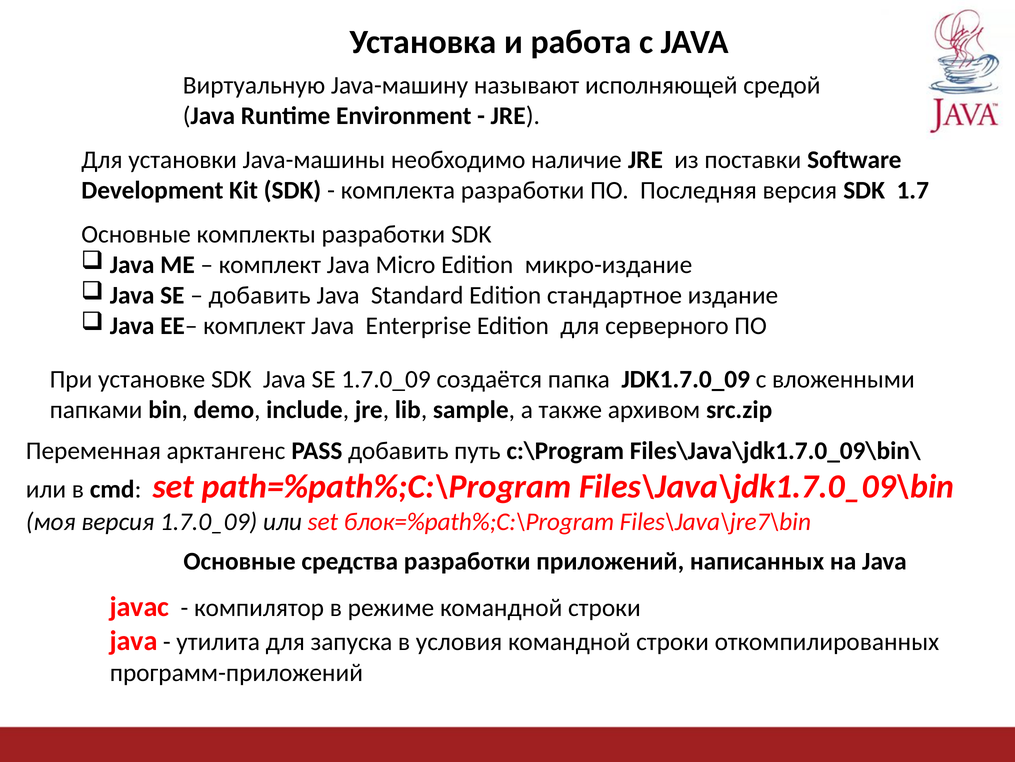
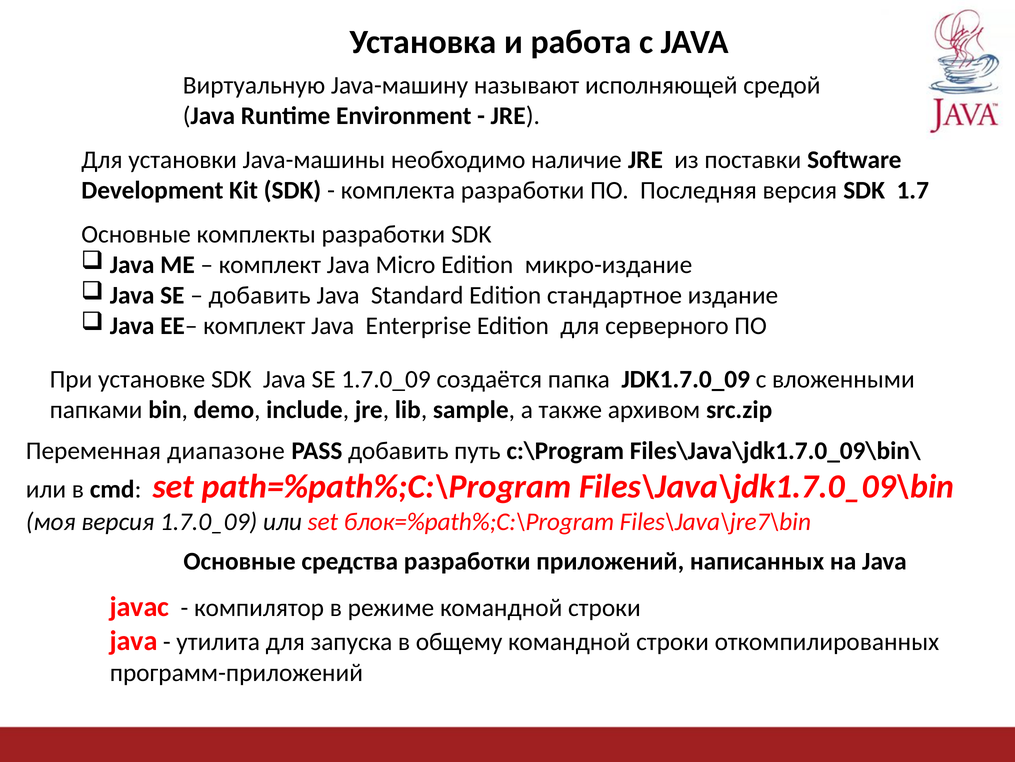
арктангенс: арктангенс -> диапазоне (226, 450)
условия: условия -> общему (459, 641)
